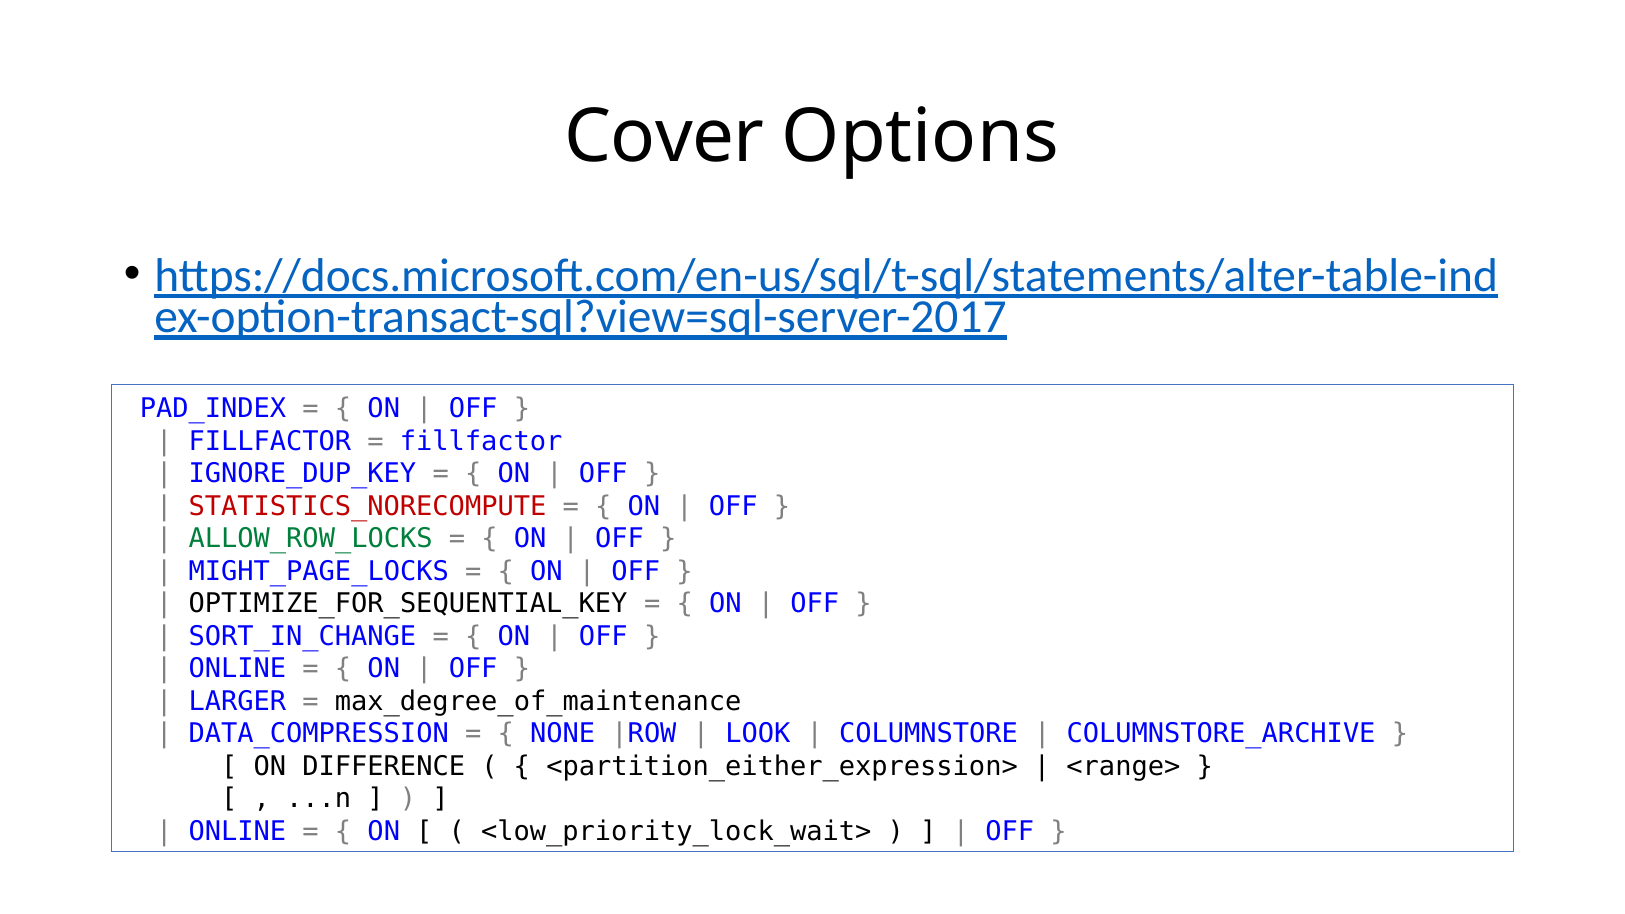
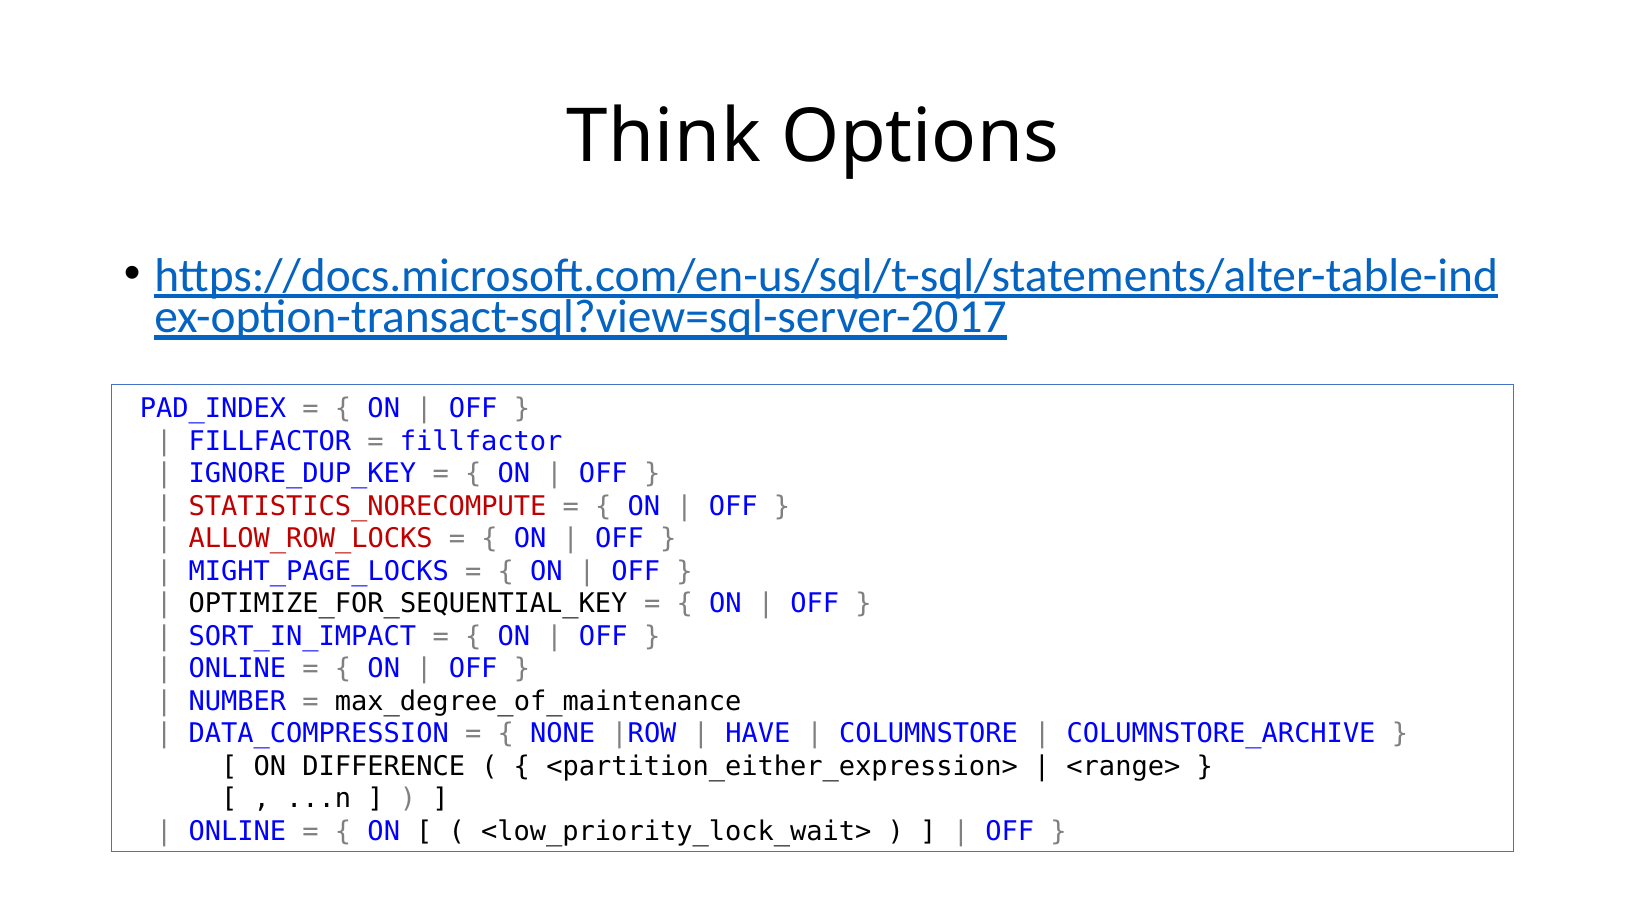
Cover: Cover -> Think (664, 137)
ALLOW_ROW_LOCKS colour: green -> red (311, 539)
SORT_IN_CHANGE: SORT_IN_CHANGE -> SORT_IN_IMPACT (302, 636)
LARGER: LARGER -> NUMBER (237, 701)
LOOK: LOOK -> HAVE (758, 734)
